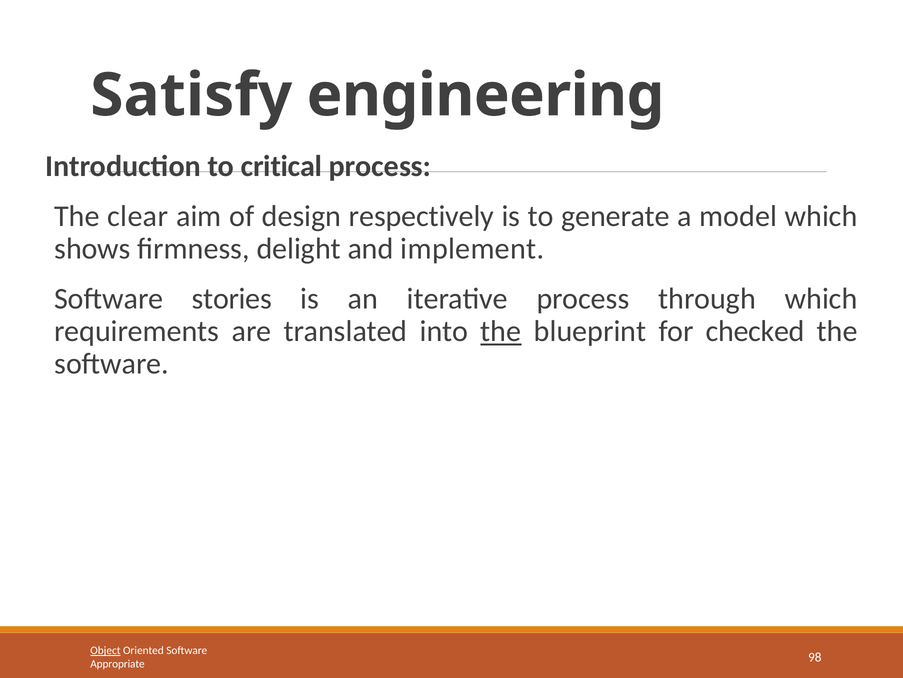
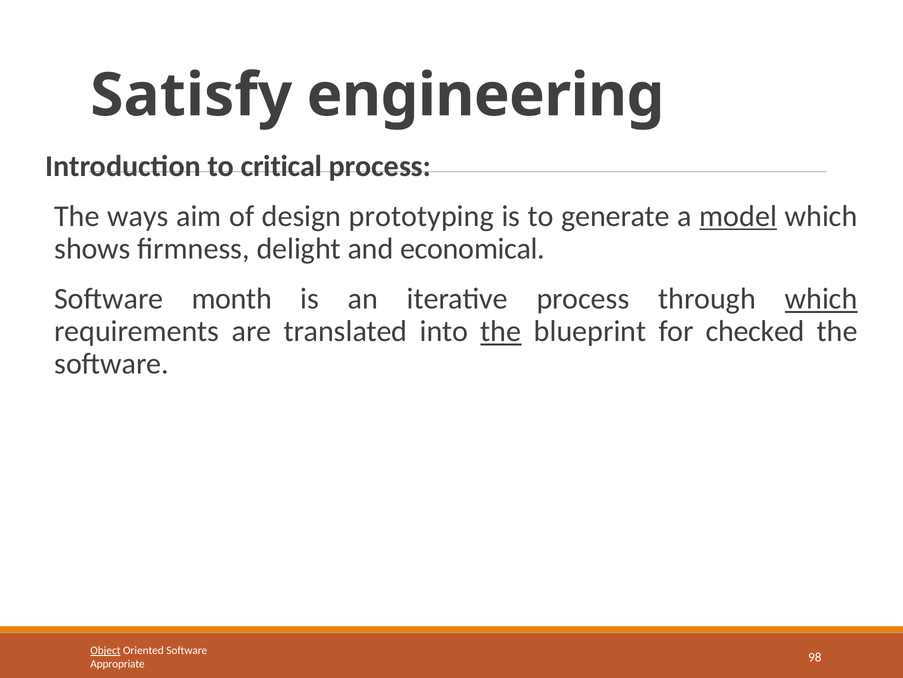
clear: clear -> ways (138, 216)
respectively: respectively -> prototyping (421, 216)
model underline: none -> present (738, 216)
implement: implement -> economical (473, 249)
stories: stories -> month (232, 299)
which underline: none -> present (821, 299)
